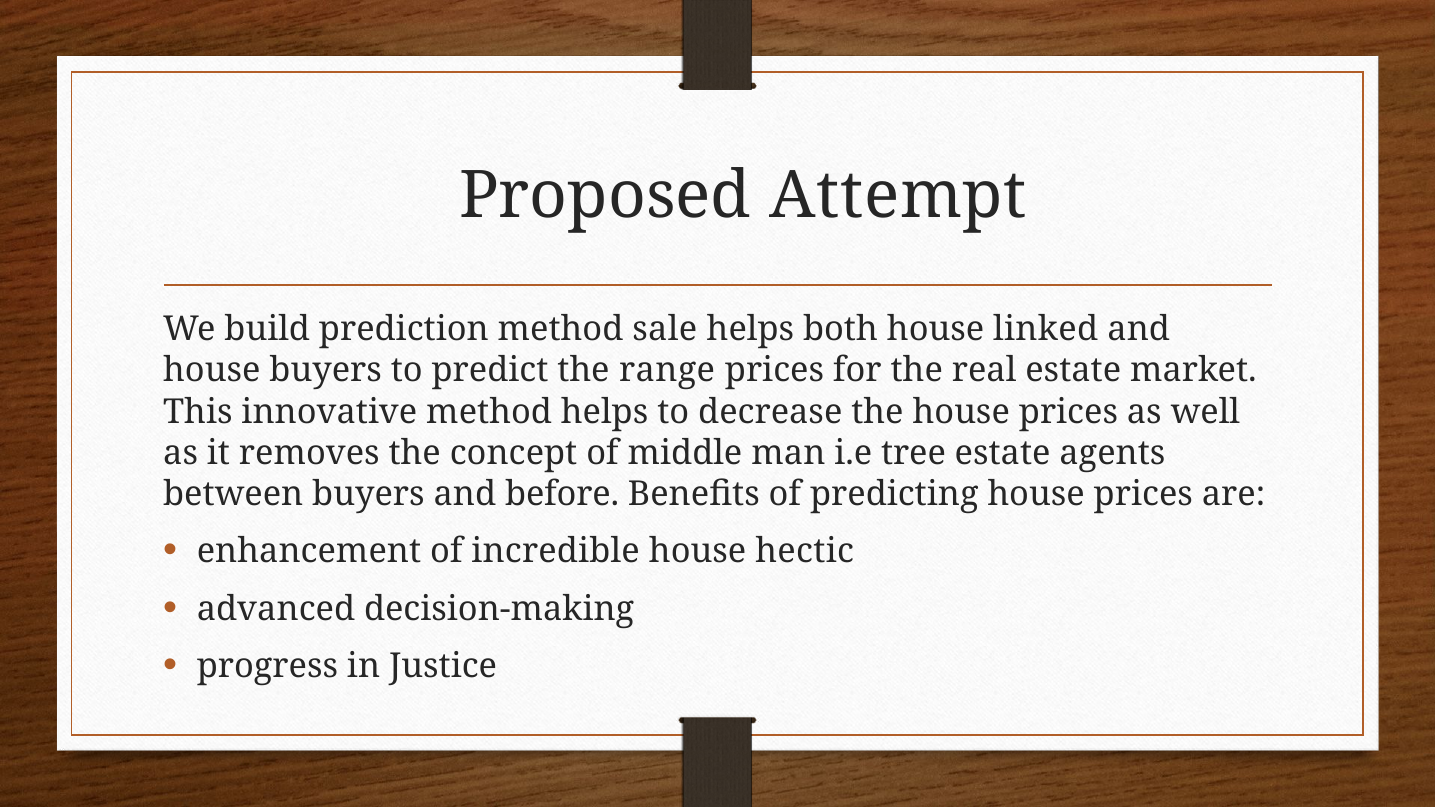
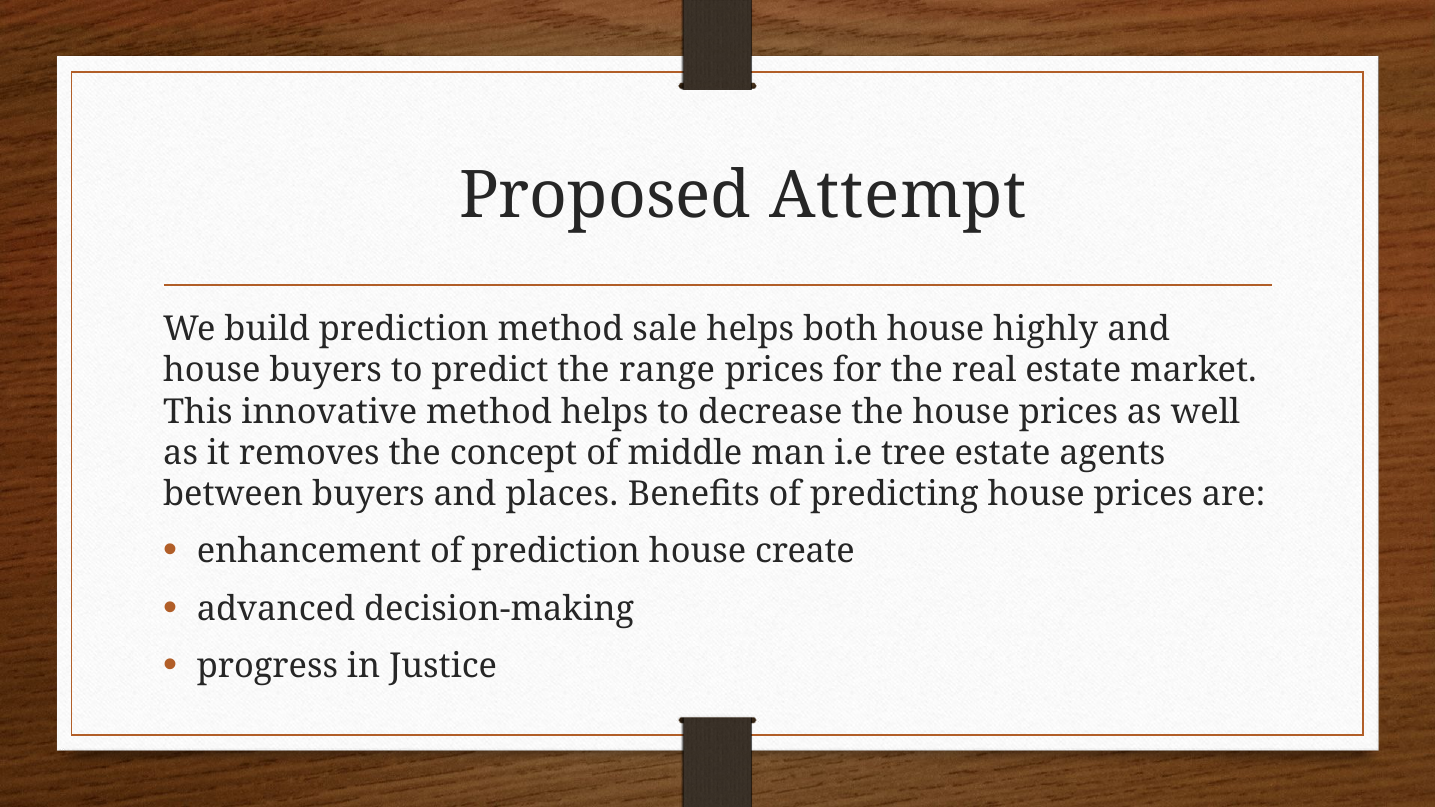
linked: linked -> highly (1046, 329)
before: before -> places (562, 494)
of incredible: incredible -> prediction (556, 552)
hectic: hectic -> create (805, 552)
